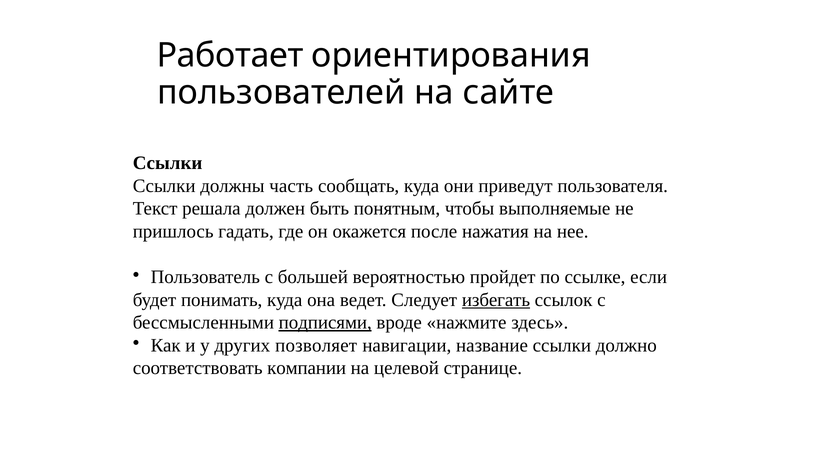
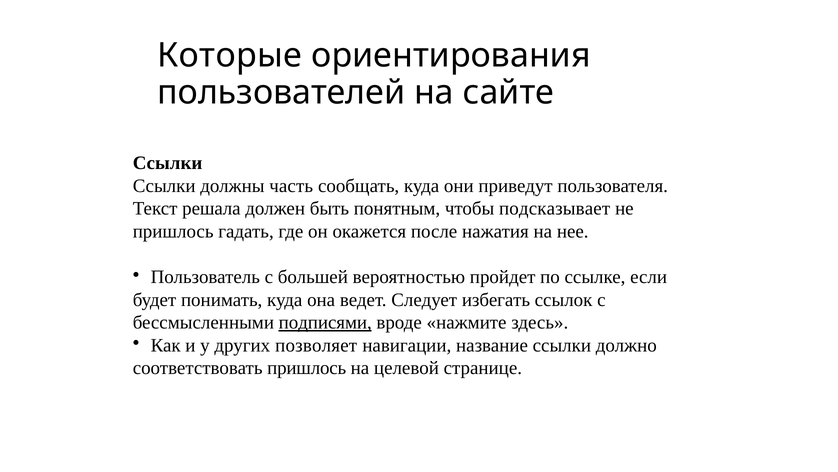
Работает: Работает -> Которые (230, 56)
выполняемые: выполняемые -> подсказывает (555, 208)
избегать underline: present -> none (496, 299)
соответствовать компании: компании -> пришлось (307, 368)
